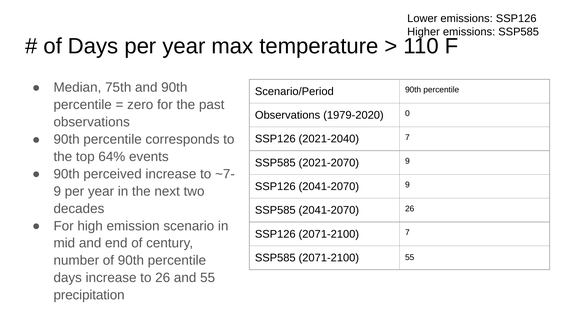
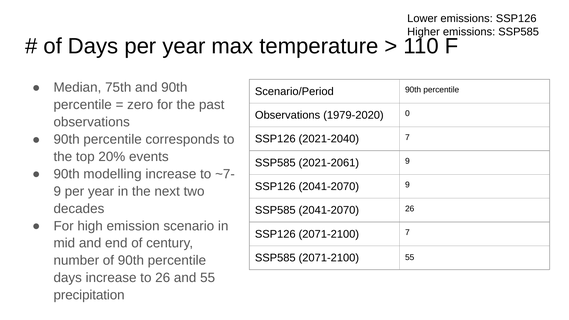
64%: 64% -> 20% (112, 157)
2021-2070: 2021-2070 -> 2021-2061 (329, 163)
perceived: perceived -> modelling (113, 174)
